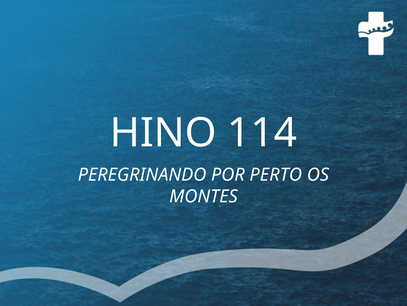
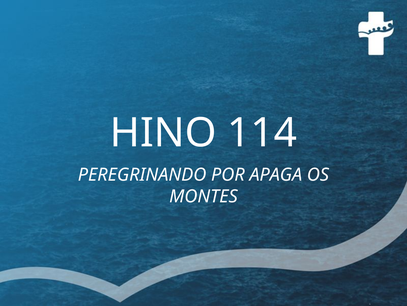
PERTO: PERTO -> APAGA (276, 174)
